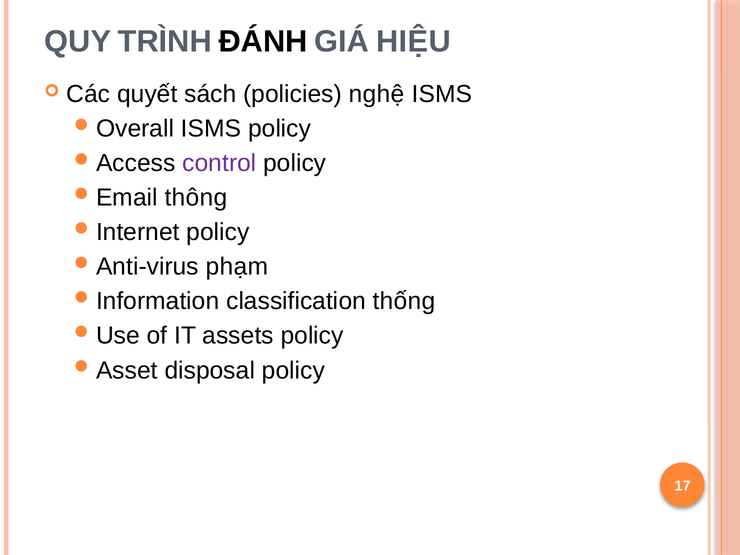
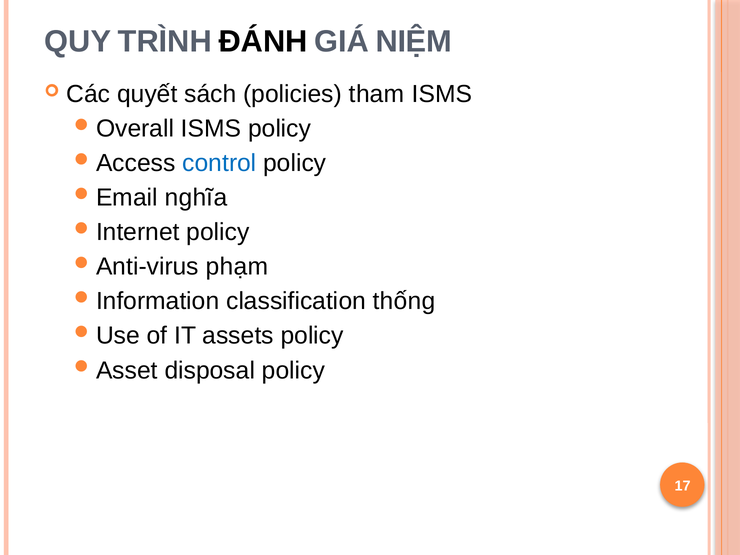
HIỆU: HIỆU -> NIỆM (414, 42)
nghệ: nghệ -> tham (377, 94)
control colour: purple -> blue (219, 163)
thông: thông -> nghĩa (196, 198)
